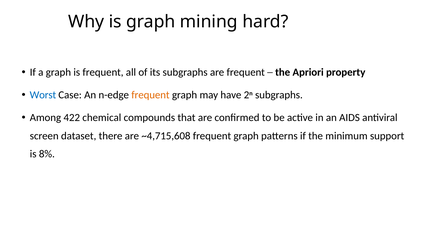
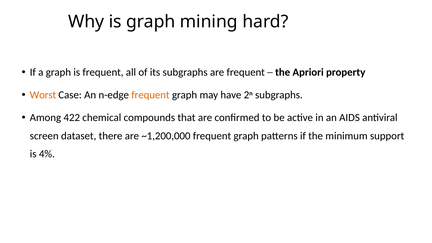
Worst colour: blue -> orange (43, 95)
~4,715,608: ~4,715,608 -> ~1,200,000 (166, 136)
8%: 8% -> 4% (47, 154)
